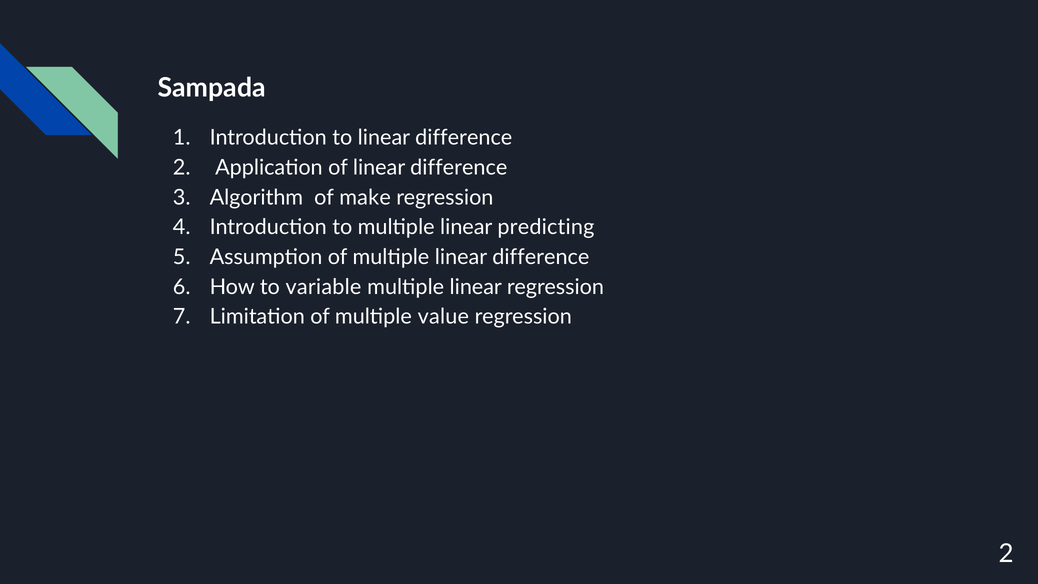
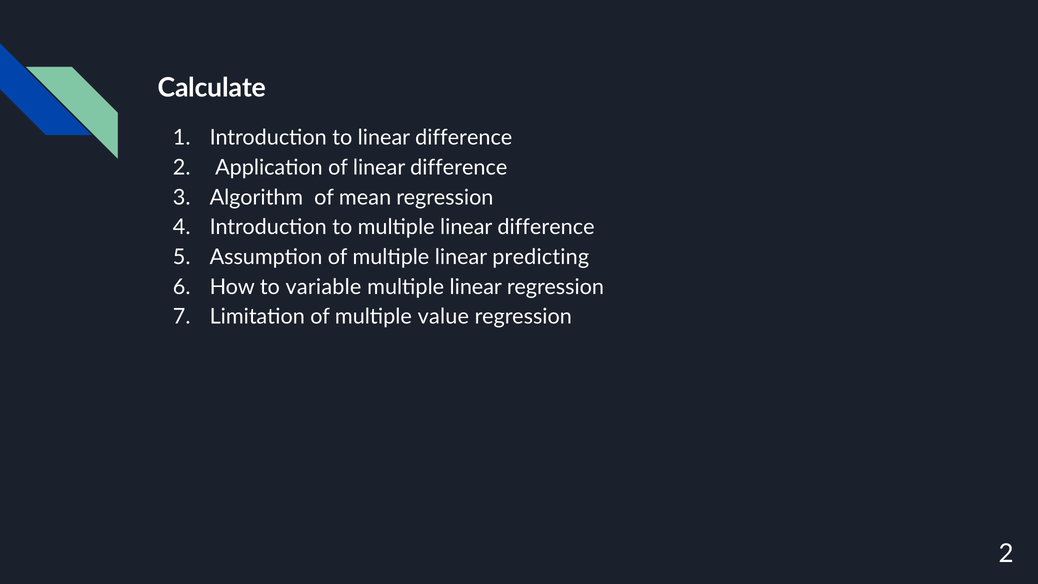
Sampada: Sampada -> Calculate (212, 88)
make: make -> mean (365, 197)
multiple linear predicting: predicting -> difference (546, 227)
multiple linear difference: difference -> predicting (541, 257)
